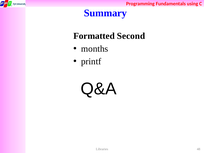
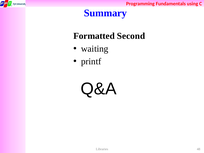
months: months -> waiting (95, 49)
